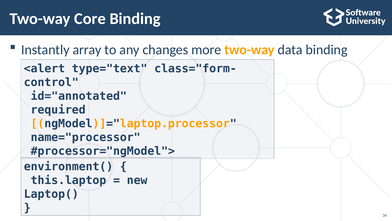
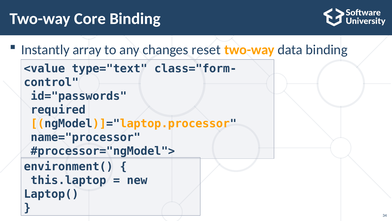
more: more -> reset (206, 50)
<alert: <alert -> <value (44, 68)
id="annotated: id="annotated -> id="passwords (79, 96)
